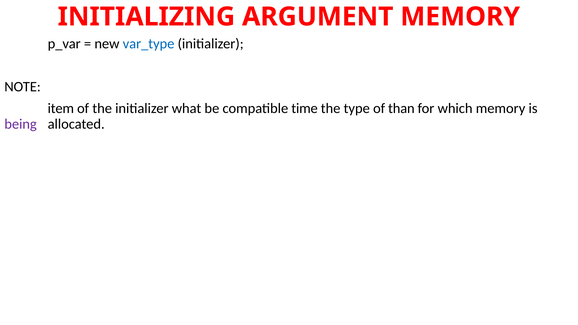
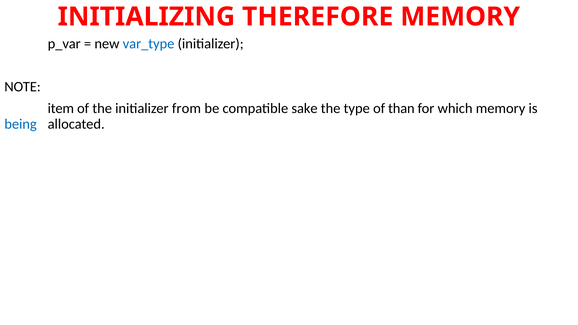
ARGUMENT: ARGUMENT -> THEREFORE (318, 17)
what: what -> from (186, 108)
time: time -> sake (305, 108)
being colour: purple -> blue (21, 124)
